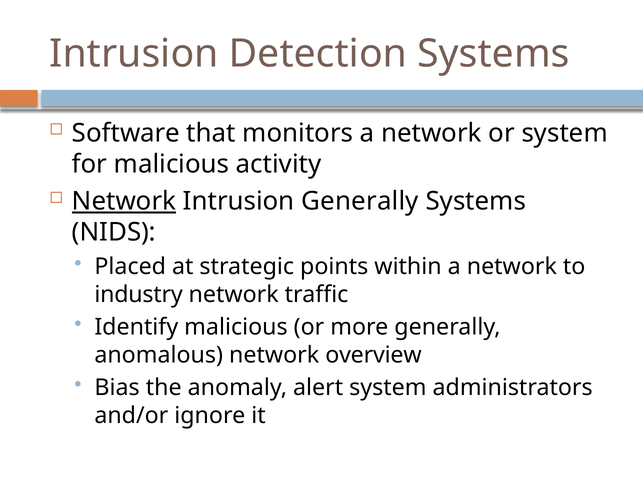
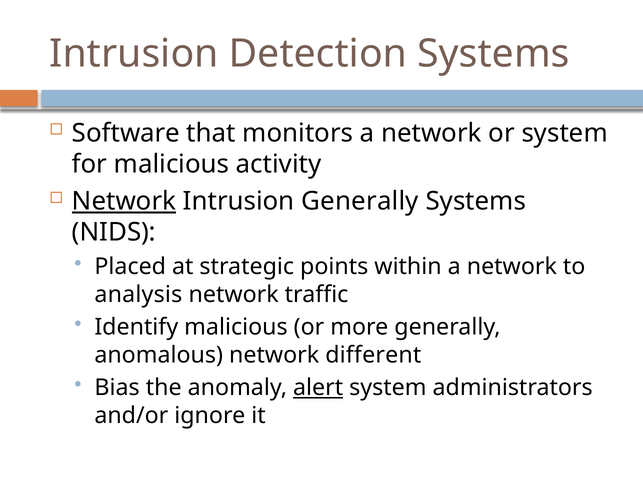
industry: industry -> analysis (138, 295)
overview: overview -> different (373, 355)
alert underline: none -> present (318, 388)
